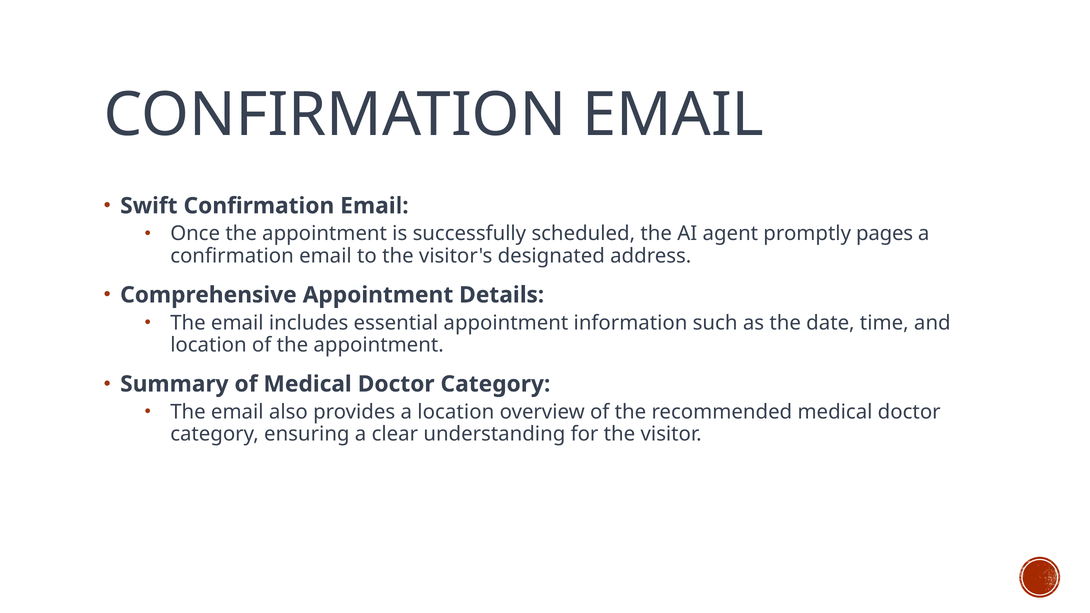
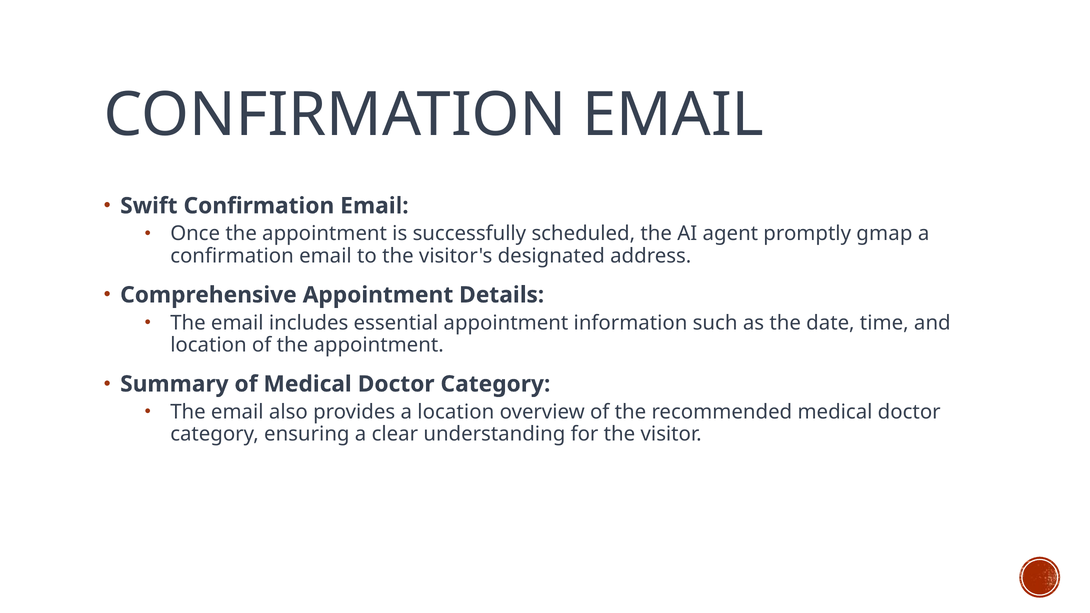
pages: pages -> gmap (884, 234)
